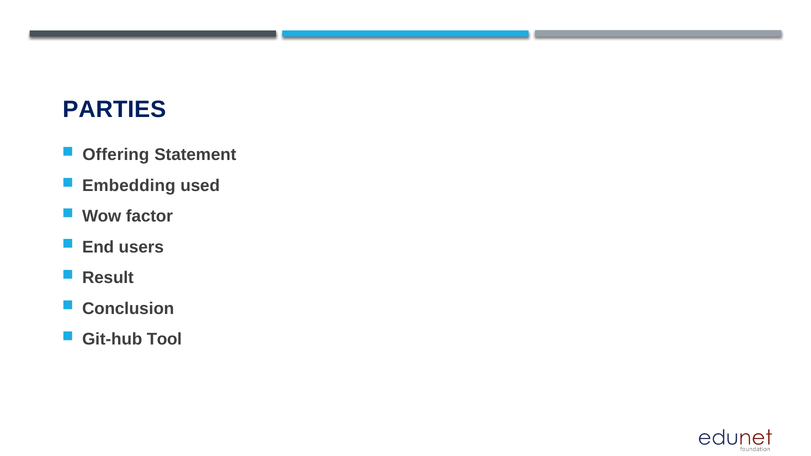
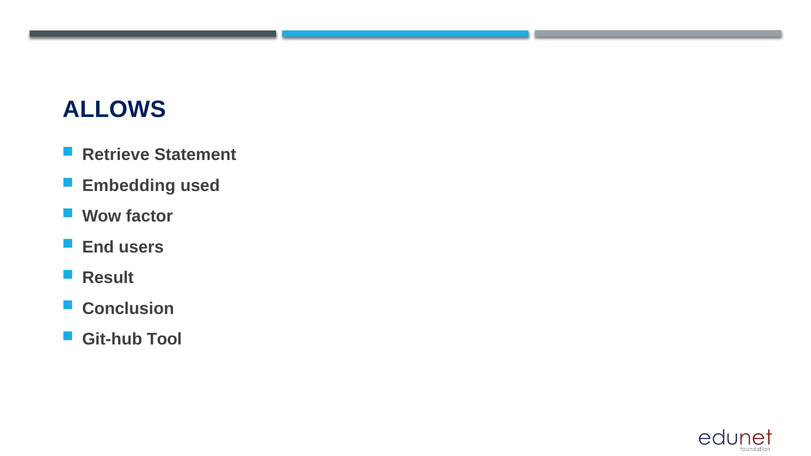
PARTIES: PARTIES -> ALLOWS (114, 110)
Offering: Offering -> Retrieve (116, 155)
